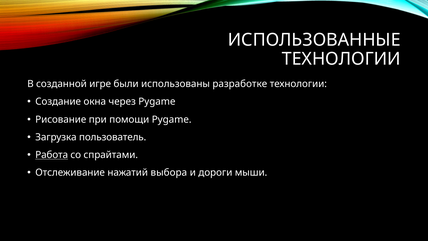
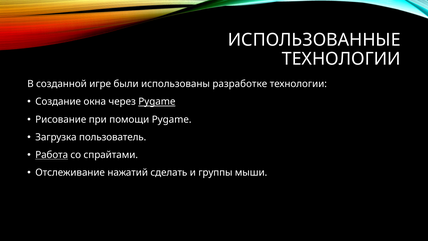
Pygame underline: none -> present (157, 102)
выбора: выбора -> сделать (169, 173)
дороги: дороги -> группы (215, 173)
